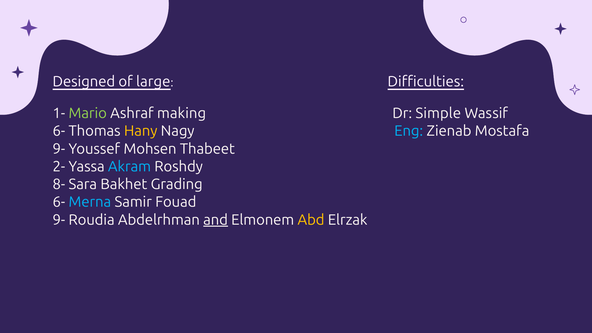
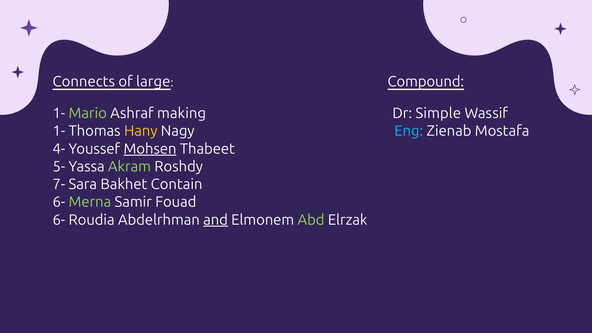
Designed: Designed -> Connects (84, 82)
Difficulties: Difficulties -> Compound (426, 82)
6-: 6- -> 1- (59, 131)
9-: 9- -> 4- (59, 149)
Mohsen underline: none -> present (150, 149)
2-: 2- -> 5- (59, 167)
Akram colour: light blue -> light green (129, 167)
8-: 8- -> 7- (59, 184)
Grading: Grading -> Contain (177, 184)
Merna colour: light blue -> light green (90, 202)
9-: 9- -> 6- (59, 220)
Abd colour: yellow -> light green (311, 220)
